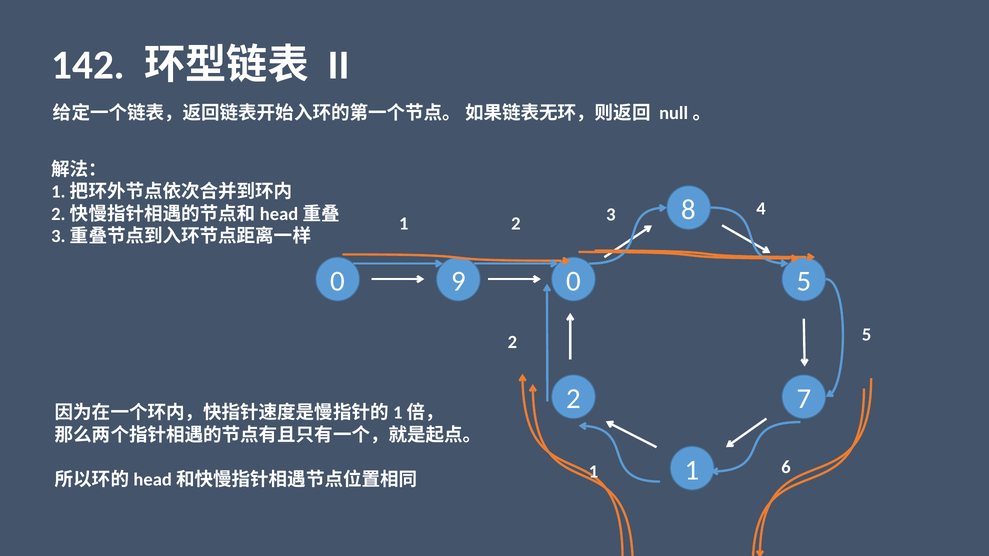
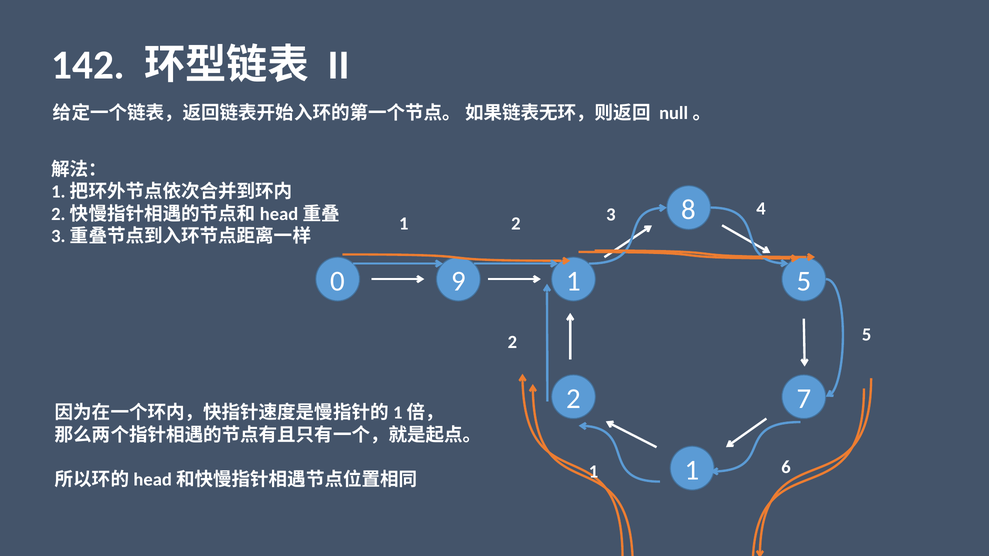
9 0: 0 -> 1 (573, 281)
